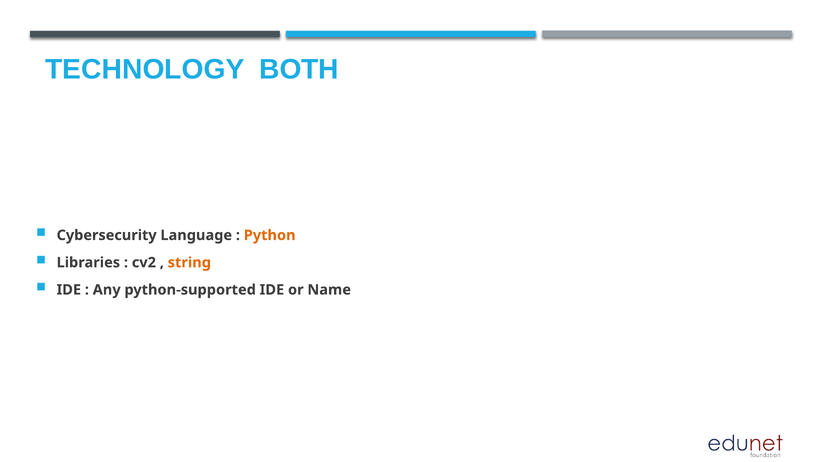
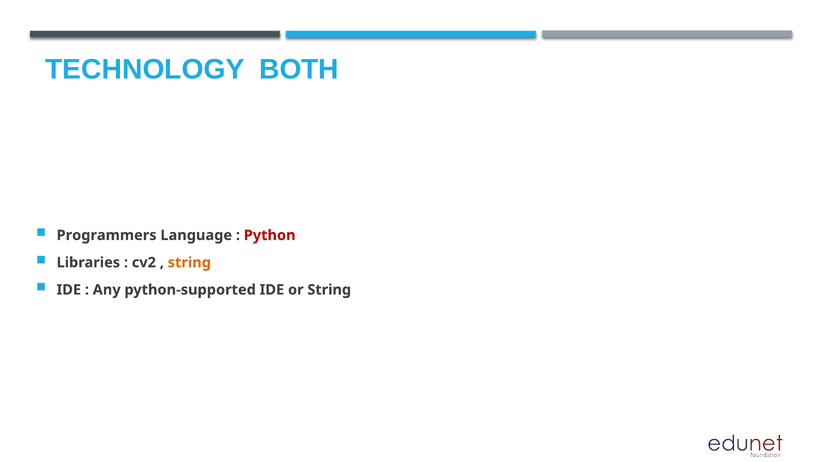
Cybersecurity: Cybersecurity -> Programmers (107, 235)
Python colour: orange -> red (270, 235)
or Name: Name -> String (329, 290)
